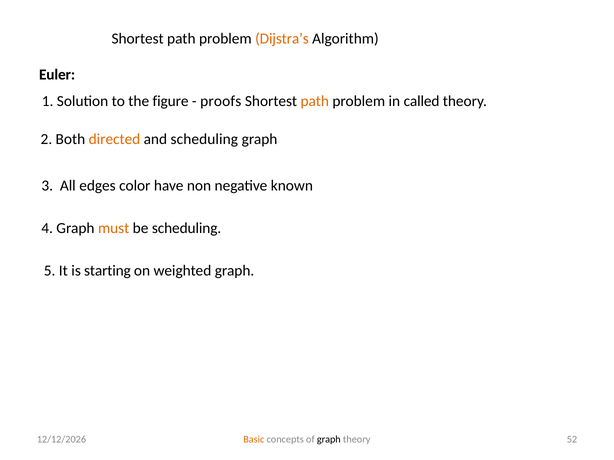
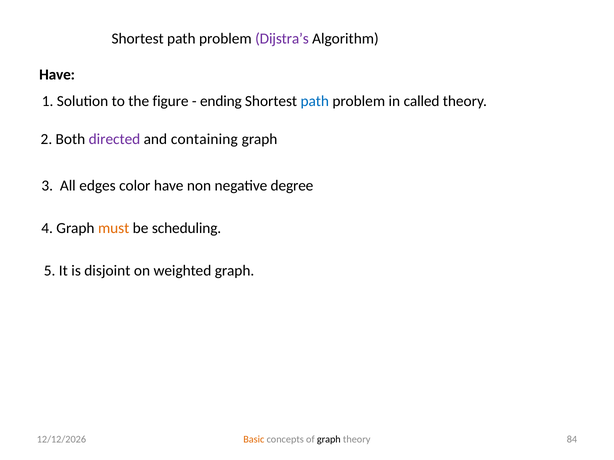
Dijstra’s colour: orange -> purple (282, 39)
Euler: Euler -> Have (57, 75)
proofs: proofs -> ending (221, 101)
path colour: orange -> blue (315, 101)
directed colour: orange -> purple (115, 139)
and scheduling: scheduling -> containing (204, 139)
known: known -> degree (292, 186)
starting: starting -> disjoint (107, 271)
52: 52 -> 84 (572, 440)
